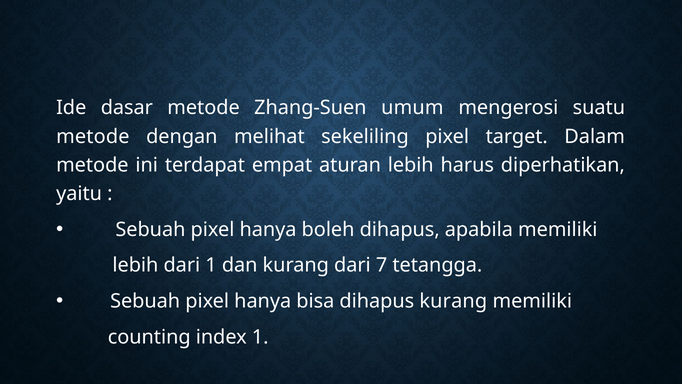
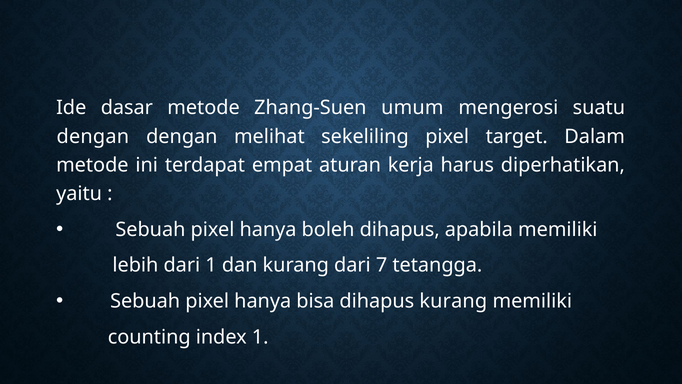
metode: metode -> dengan (93, 136)
aturan lebih: lebih -> kerja (411, 165)
